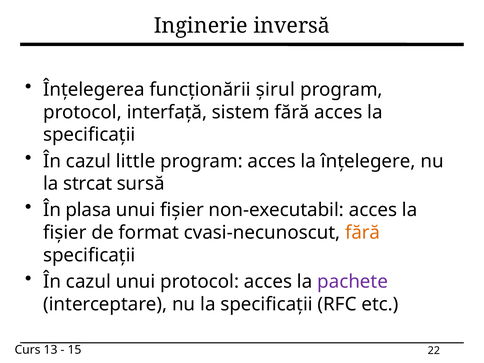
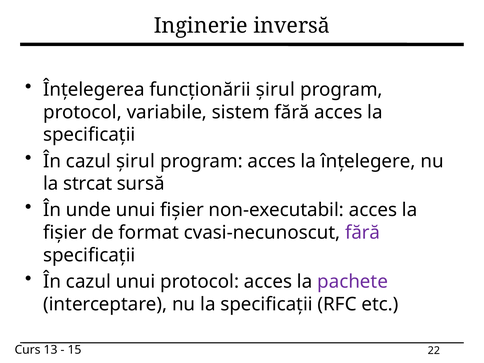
interfață: interfață -> variabile (167, 112)
cazul little: little -> șirul (136, 161)
plasa: plasa -> unde (88, 210)
fără colour: orange -> purple (363, 233)
